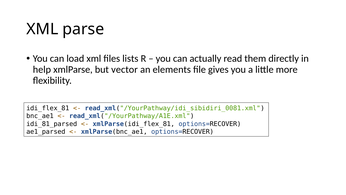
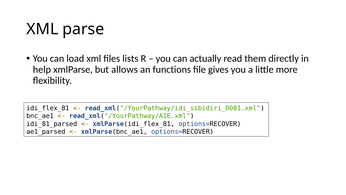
vector: vector -> allows (125, 69)
elements: elements -> functions (172, 69)
